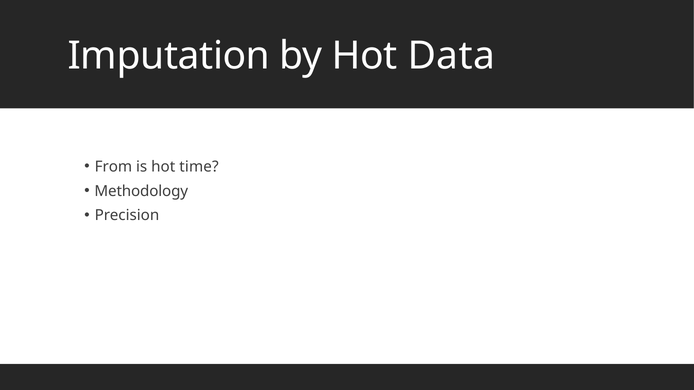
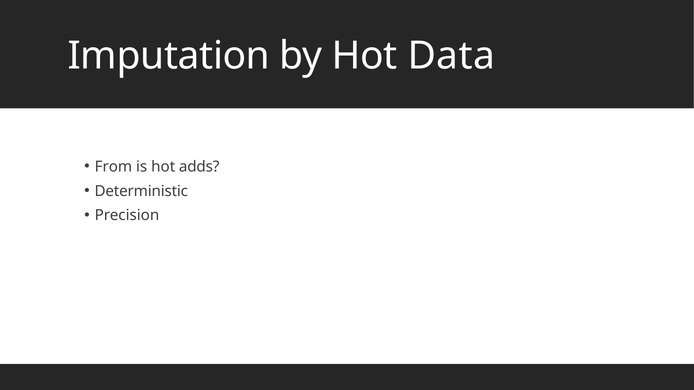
time: time -> adds (199, 167)
Methodology: Methodology -> Deterministic (141, 191)
